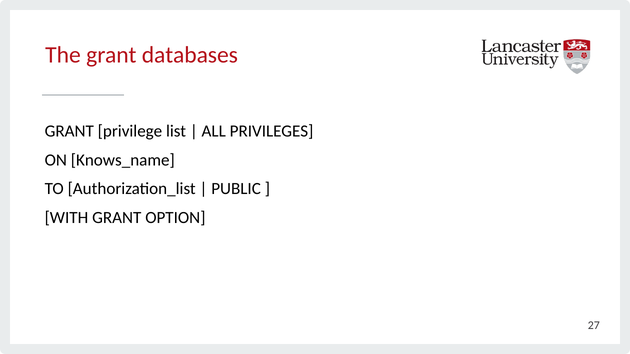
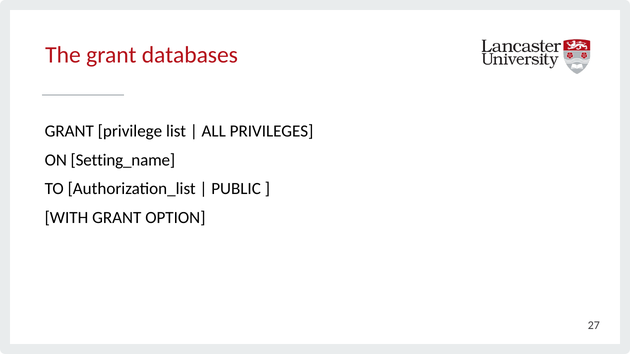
Knows_name: Knows_name -> Setting_name (123, 160)
